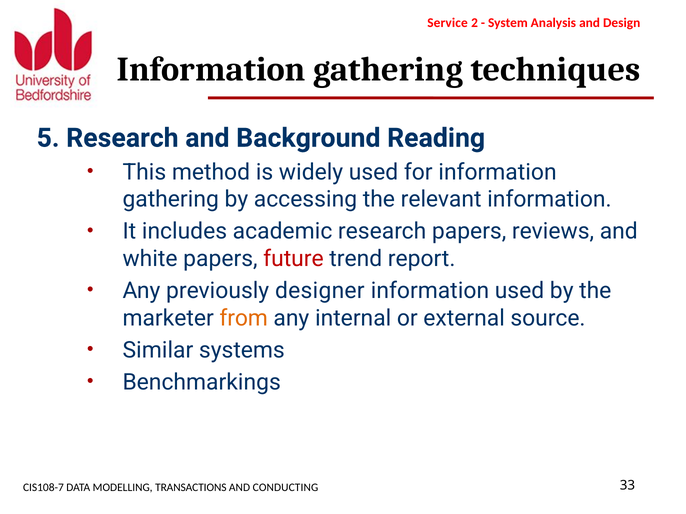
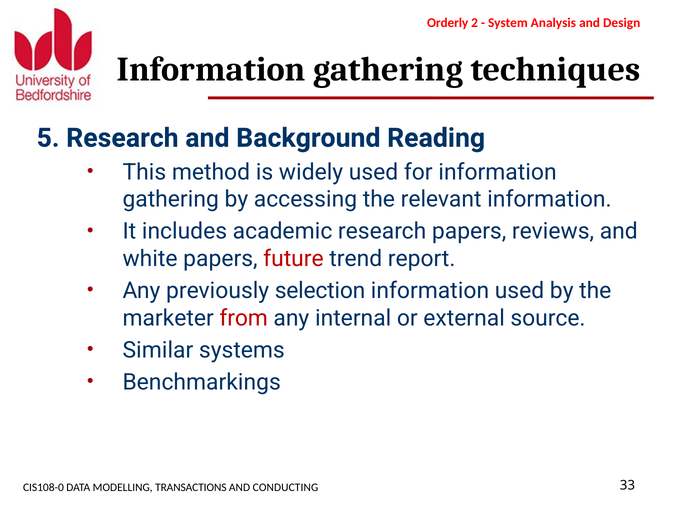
Service: Service -> Orderly (448, 23)
designer: designer -> selection (320, 291)
from colour: orange -> red (244, 318)
CIS108-7: CIS108-7 -> CIS108-0 (43, 488)
